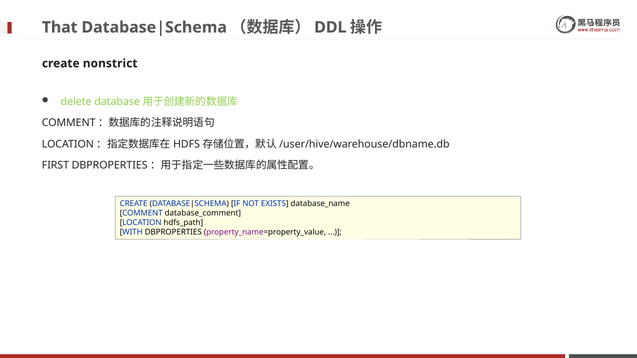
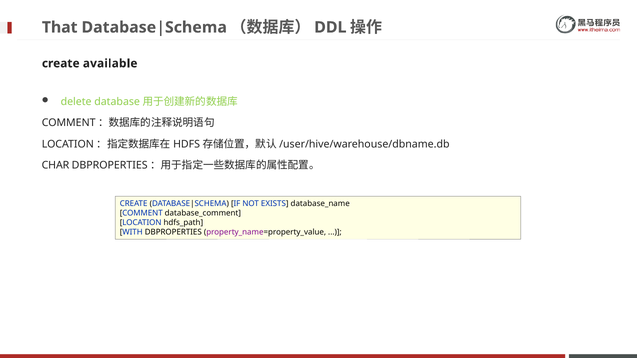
nonstrict: nonstrict -> available (110, 63)
FIRST: FIRST -> CHAR (55, 165)
